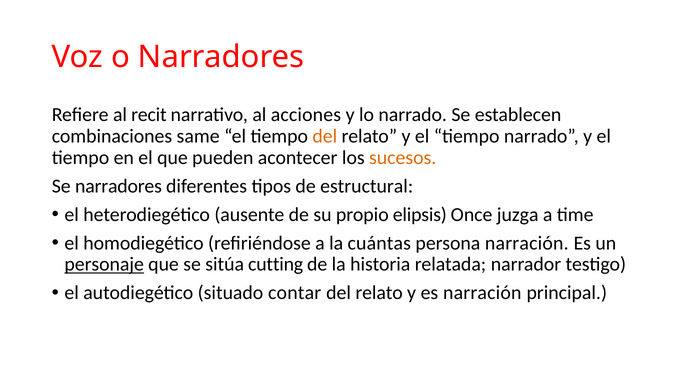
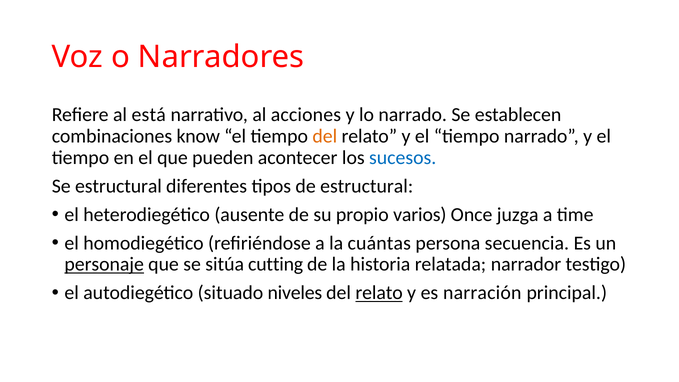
recit: recit -> está (149, 115)
same: same -> know (198, 136)
sucesos colour: orange -> blue (403, 158)
Se narradores: narradores -> estructural (118, 186)
elipsis: elipsis -> varios (420, 215)
persona narración: narración -> secuencia (527, 243)
contar: contar -> niveles (295, 293)
relato underline: none -> present (379, 293)
